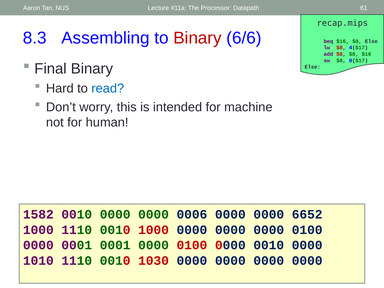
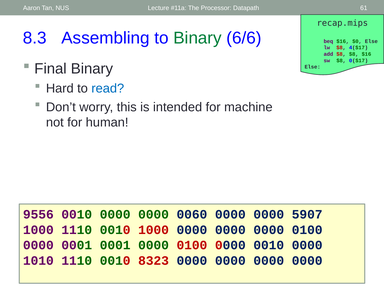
Binary colour: red -> green (198, 38)
1582: 1582 -> 9556 (38, 214)
0006: 0006 -> 0060 (192, 214)
6652: 6652 -> 5907 (307, 214)
1030: 1030 -> 8323 (154, 261)
